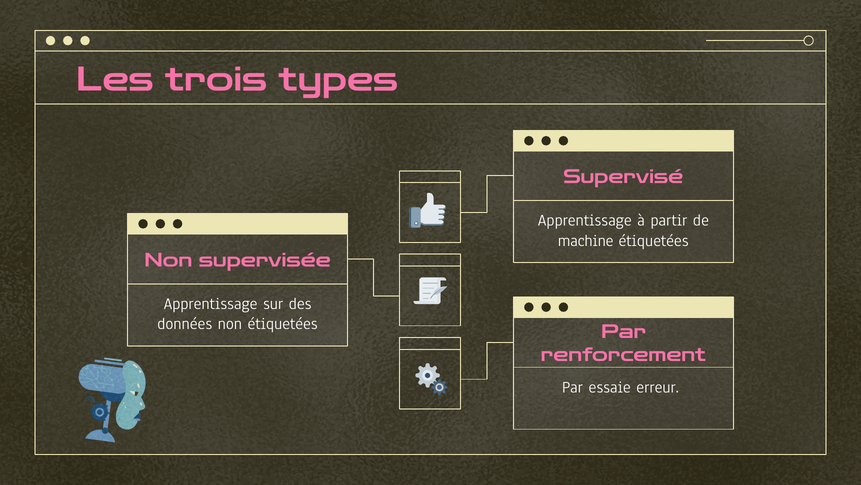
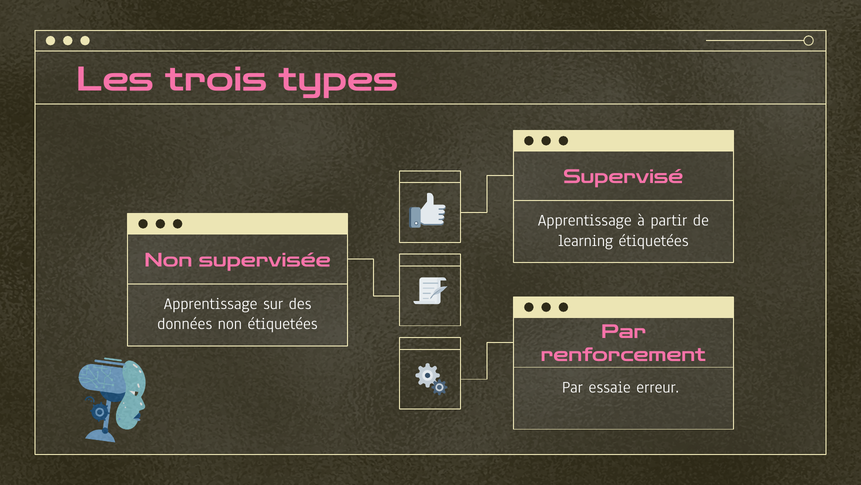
machine: machine -> learning (586, 240)
